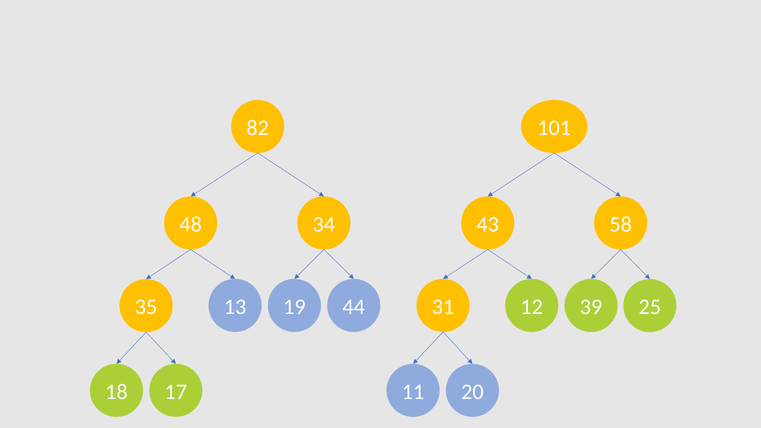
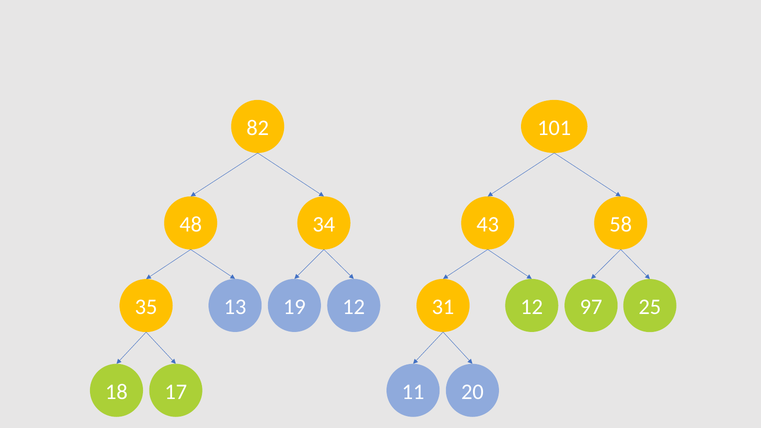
19 44: 44 -> 12 (354, 307)
39: 39 -> 97 (591, 307)
